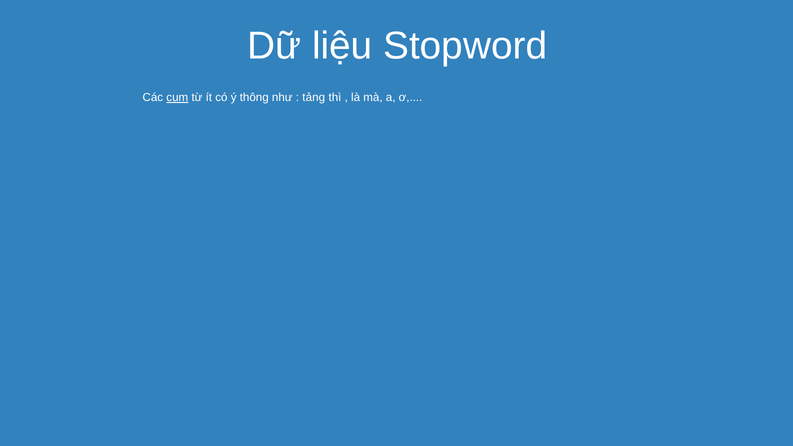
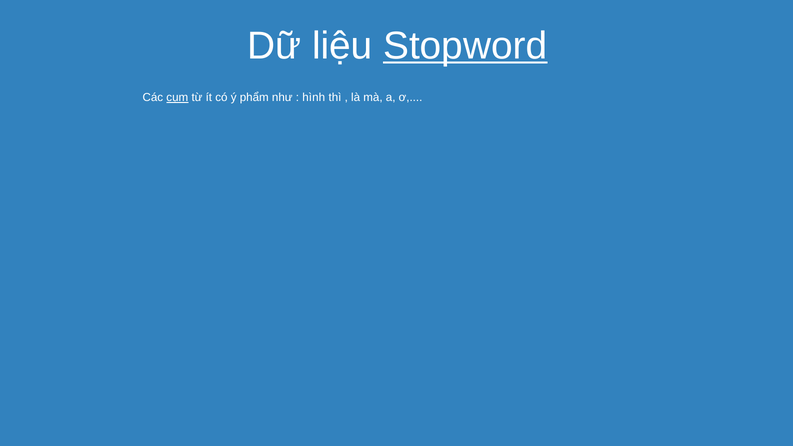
Stopword underline: none -> present (465, 46)
thông: thông -> phẩm (254, 98)
tảng: tảng -> hình (314, 98)
